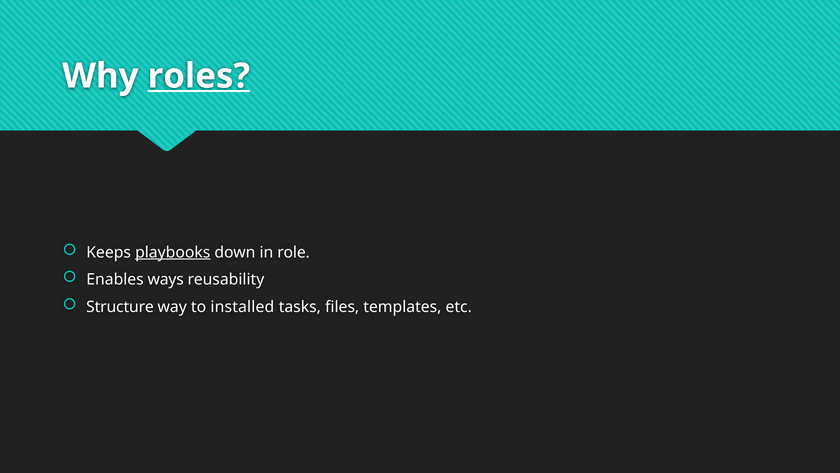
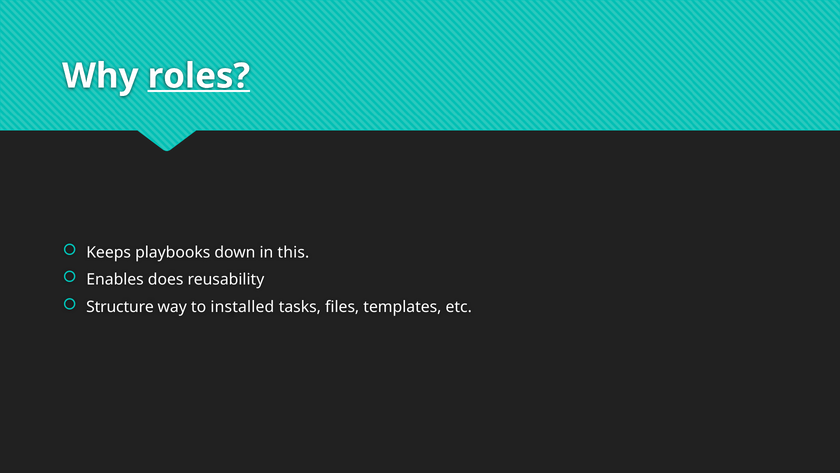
playbooks underline: present -> none (173, 252)
role: role -> this (293, 252)
ways: ways -> does (166, 279)
